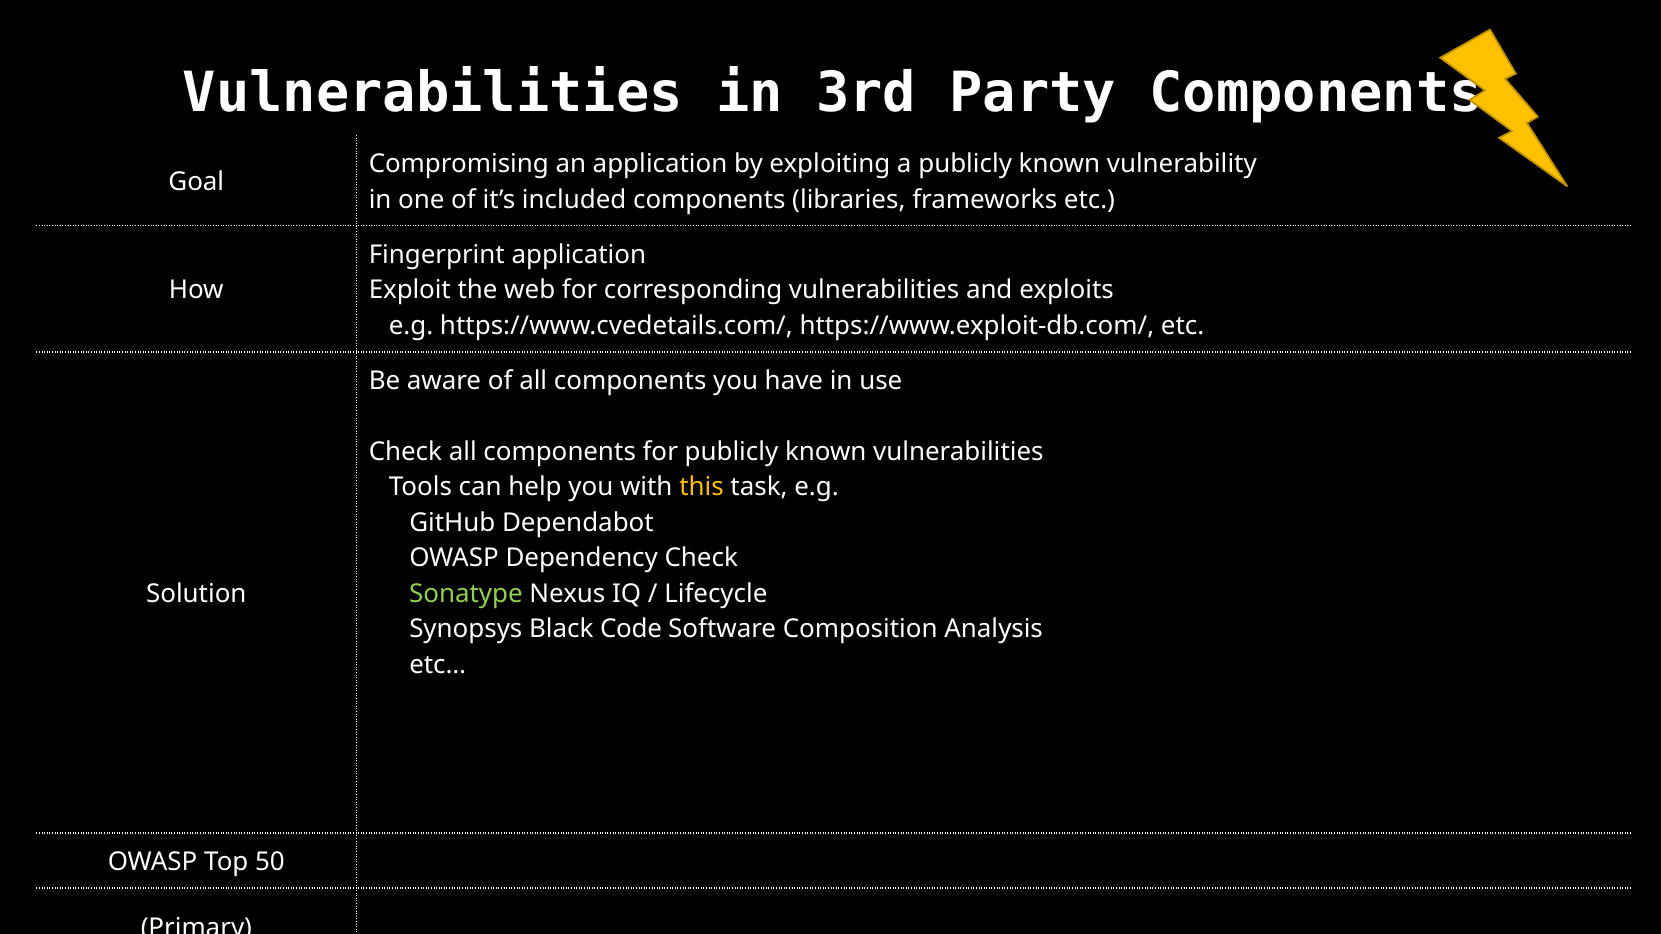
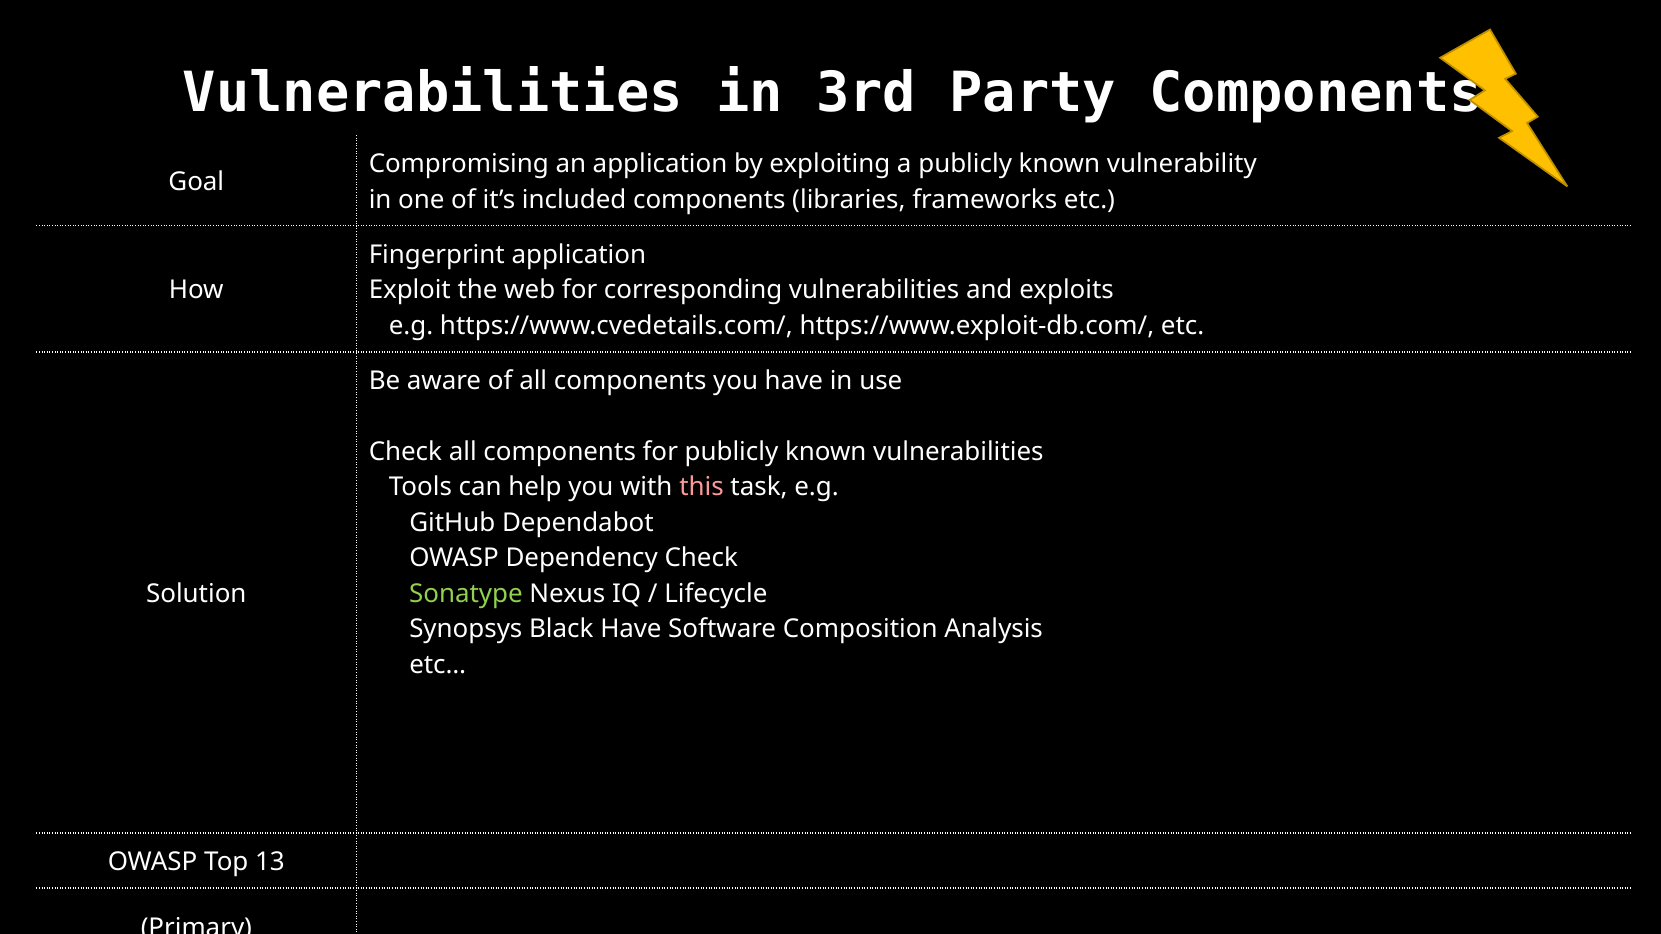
this colour: yellow -> pink (702, 487)
Black Code: Code -> Have (631, 630)
50: 50 -> 13 (270, 862)
